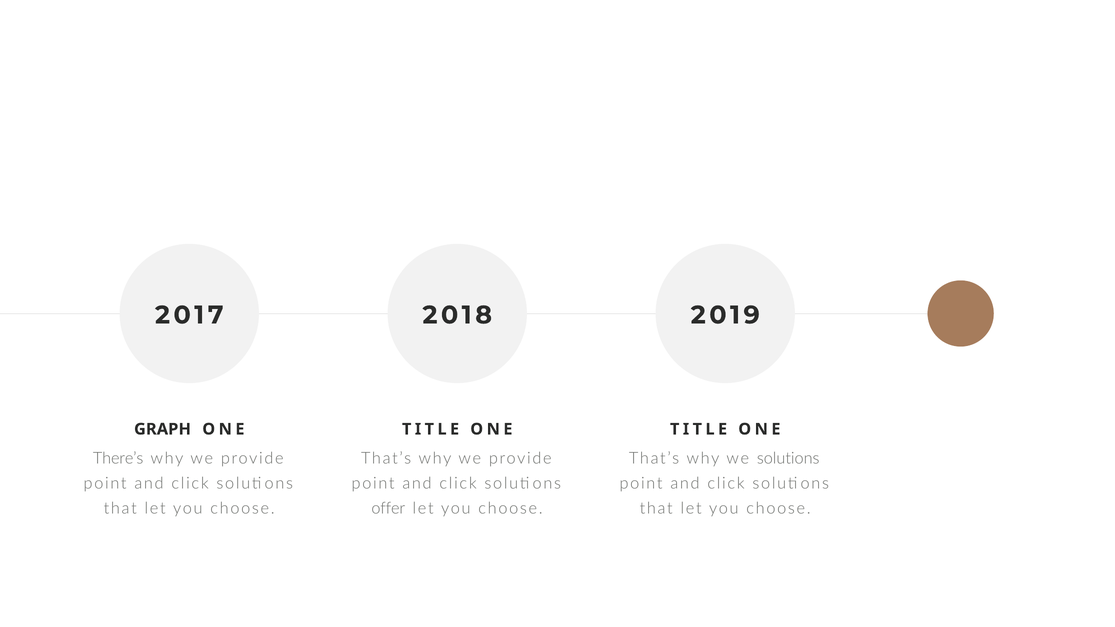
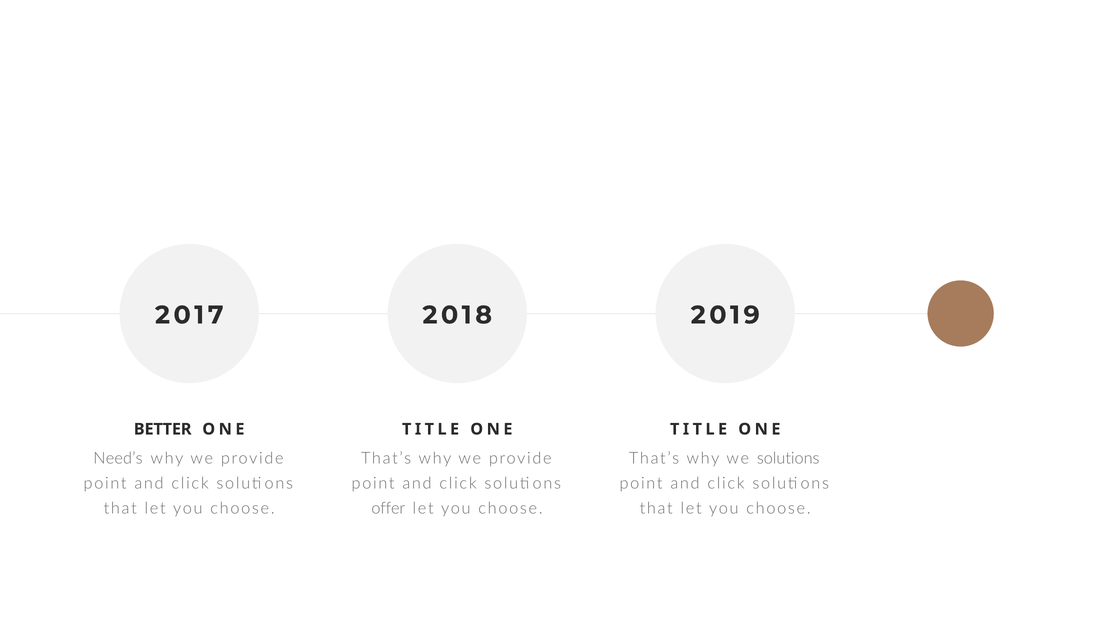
GRAPH: GRAPH -> BETTER (163, 429)
There’s: There’s -> Need’s (118, 459)
